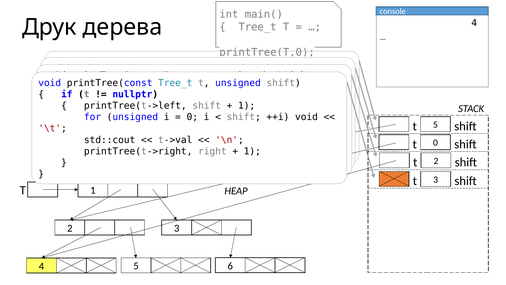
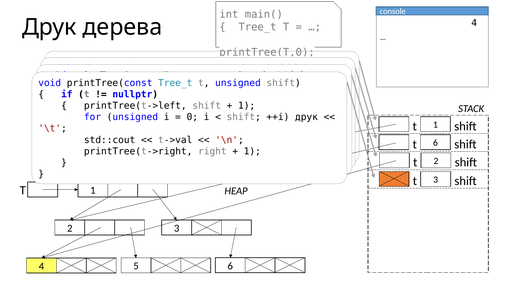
++i void: void -> друк (306, 117)
5: 5 -> 1 (435, 125)
t 0: 0 -> 6 (435, 143)
